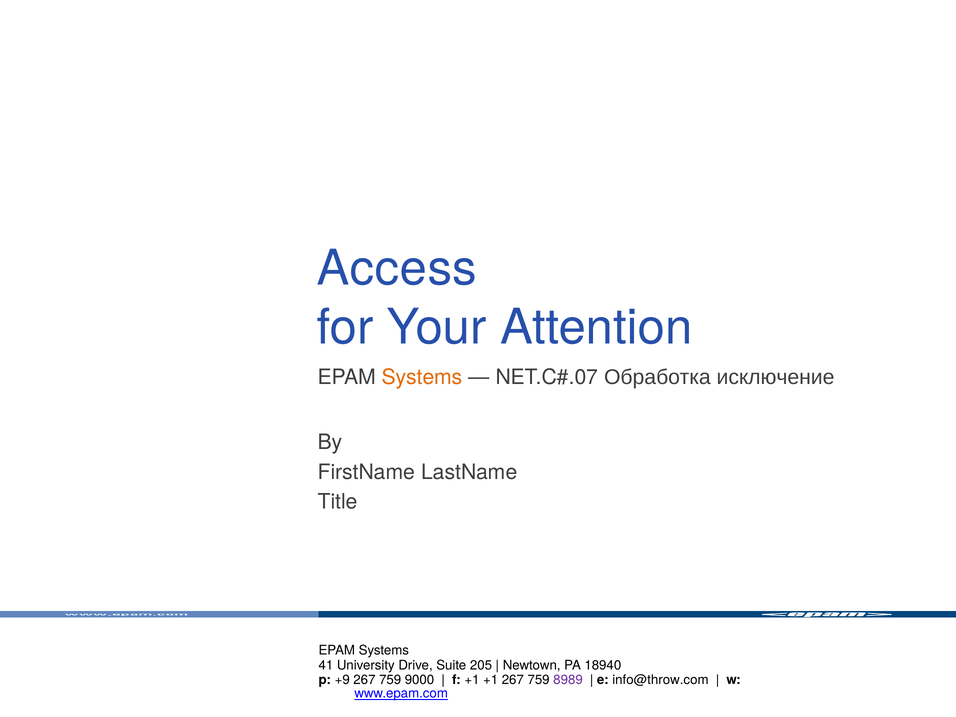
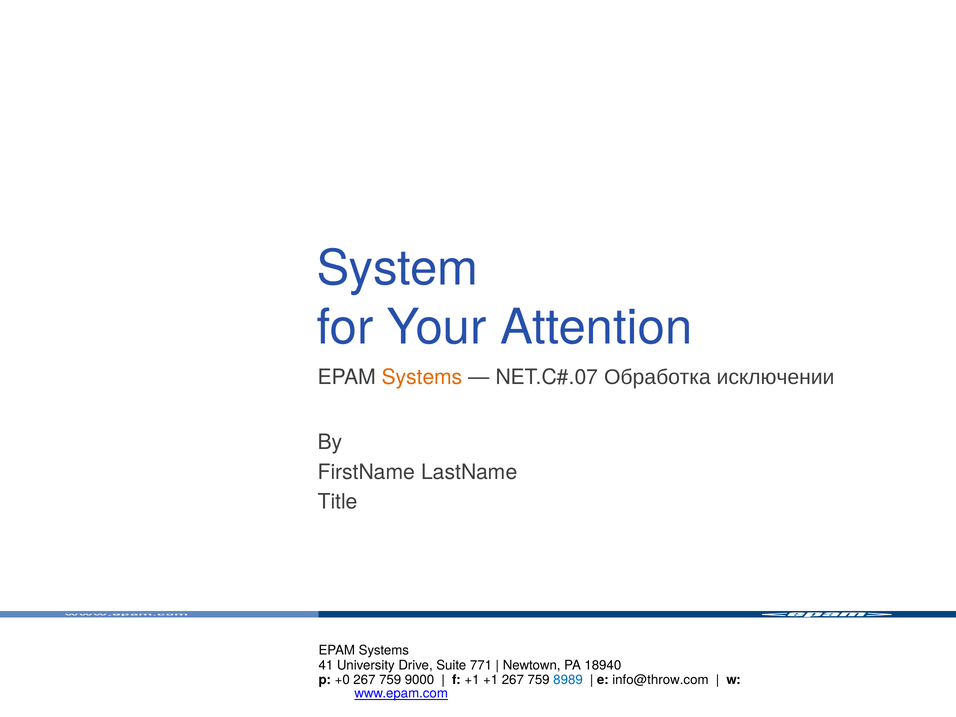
Access: Access -> System (397, 269)
исключение: исключение -> исключении (776, 377)
205: 205 -> 771 (481, 665)
+9: +9 -> +0 (342, 680)
8989 colour: purple -> blue (568, 680)
